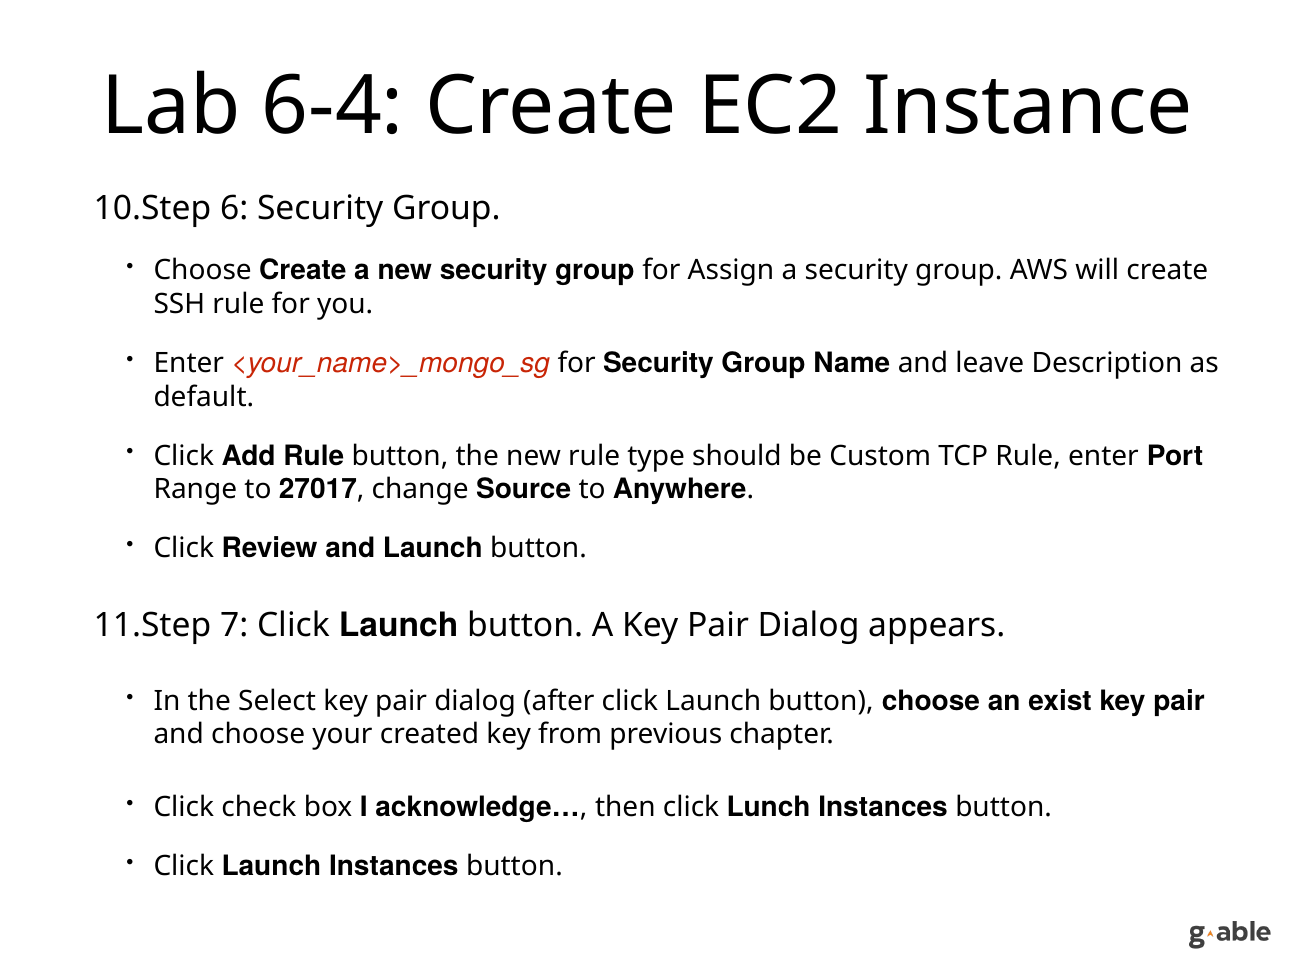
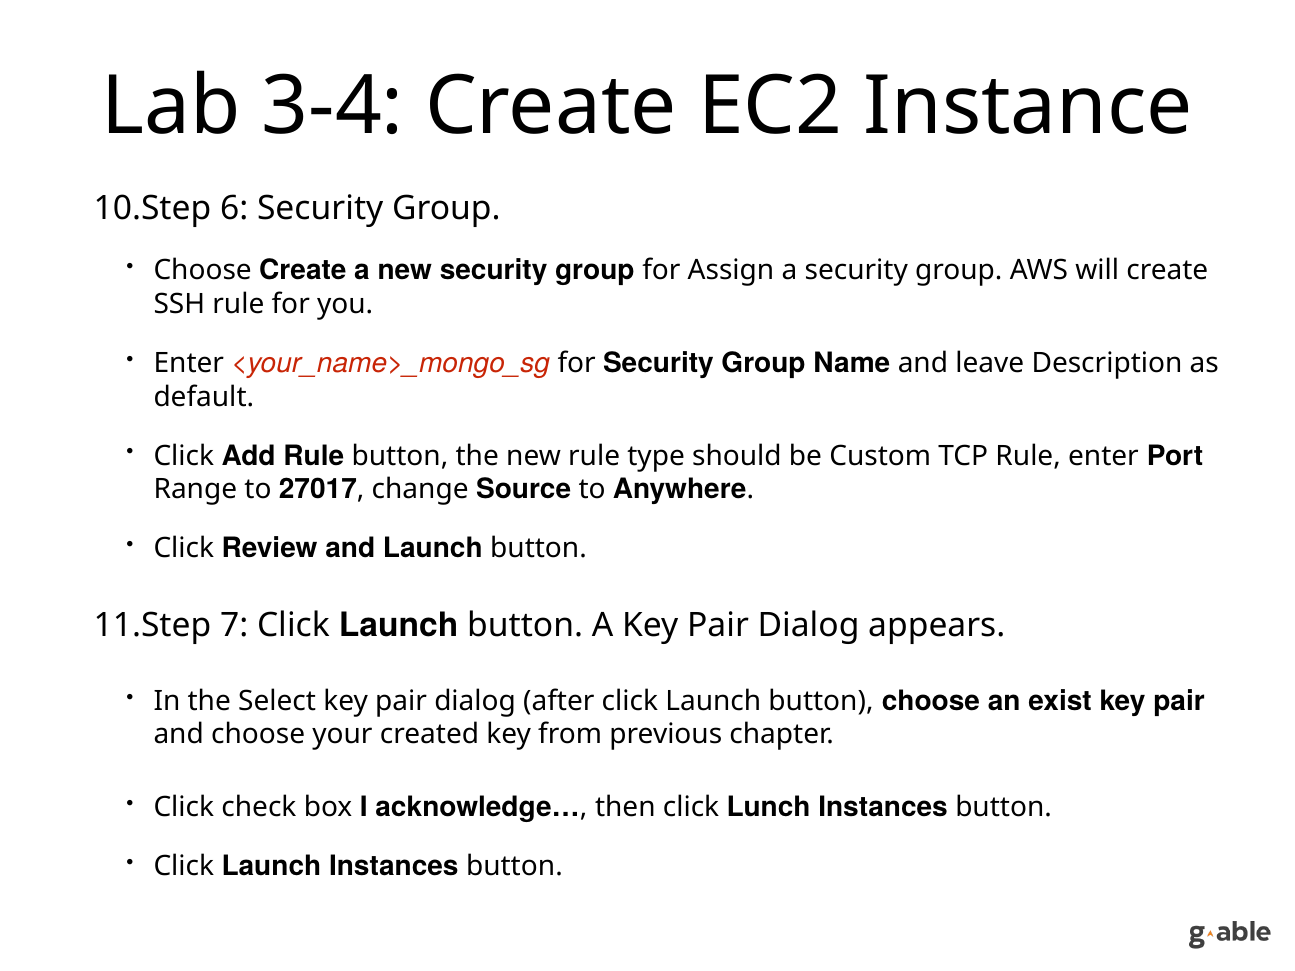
6-4: 6-4 -> 3-4 (333, 106)
